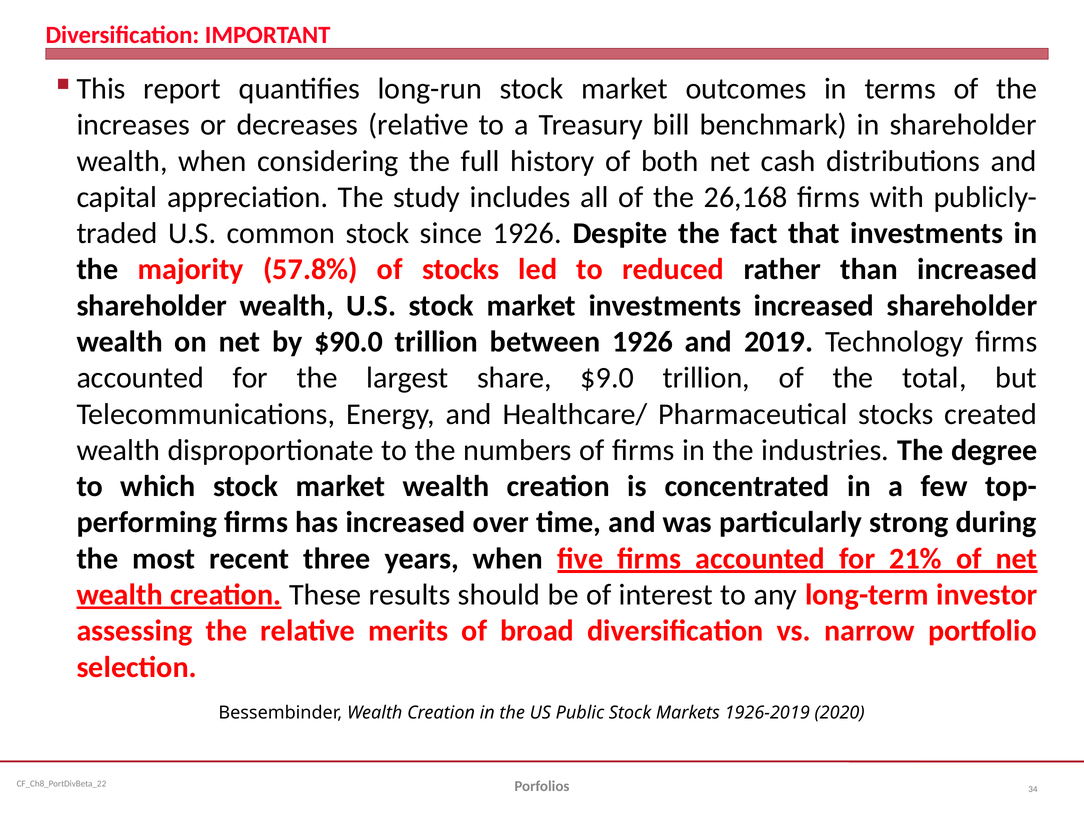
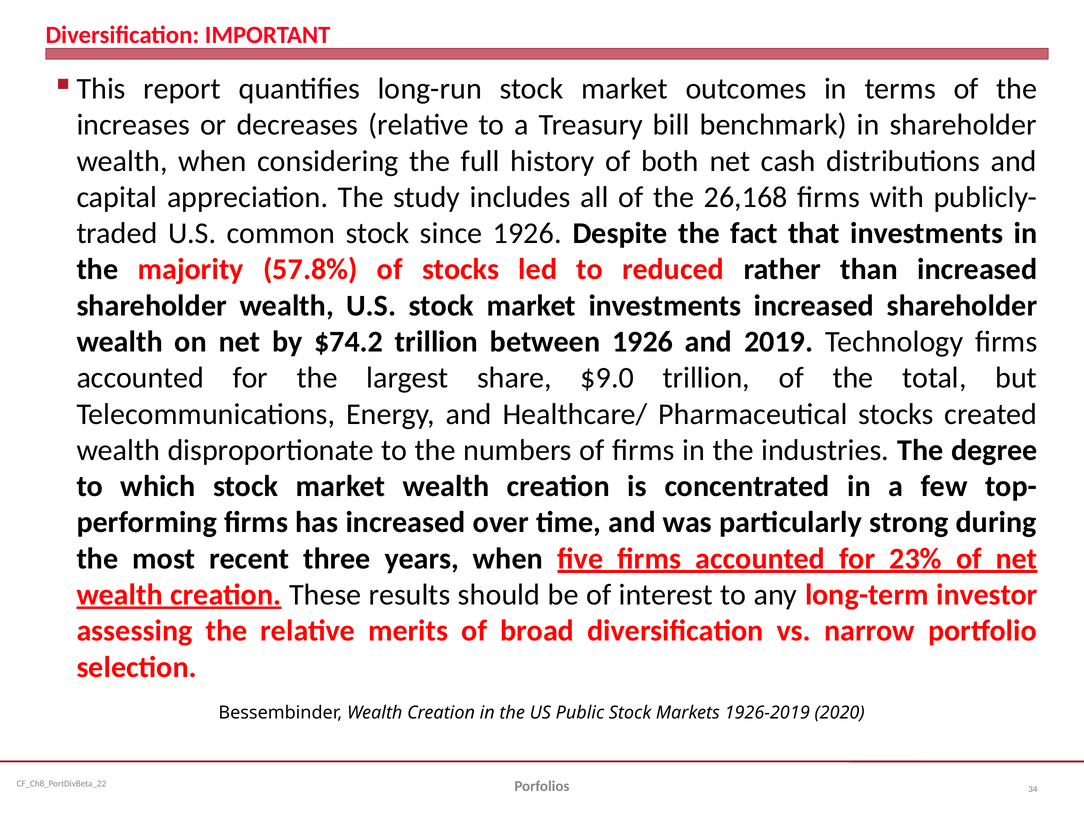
$90.0: $90.0 -> $74.2 (349, 342)
21%: 21% -> 23% (916, 559)
